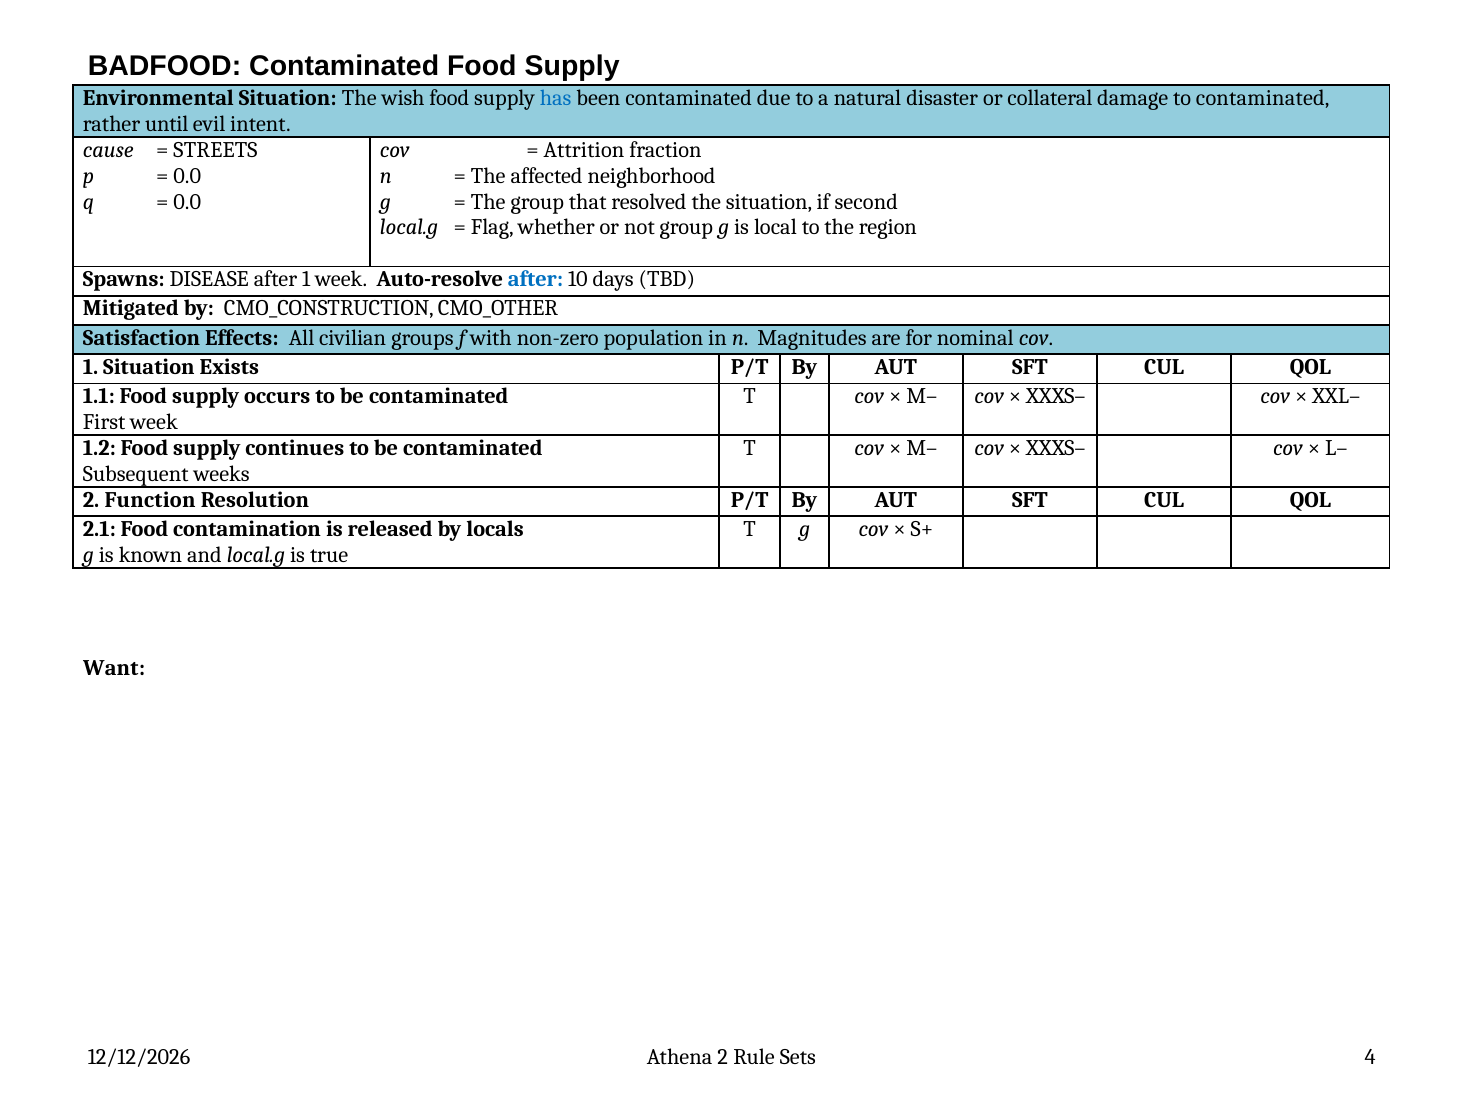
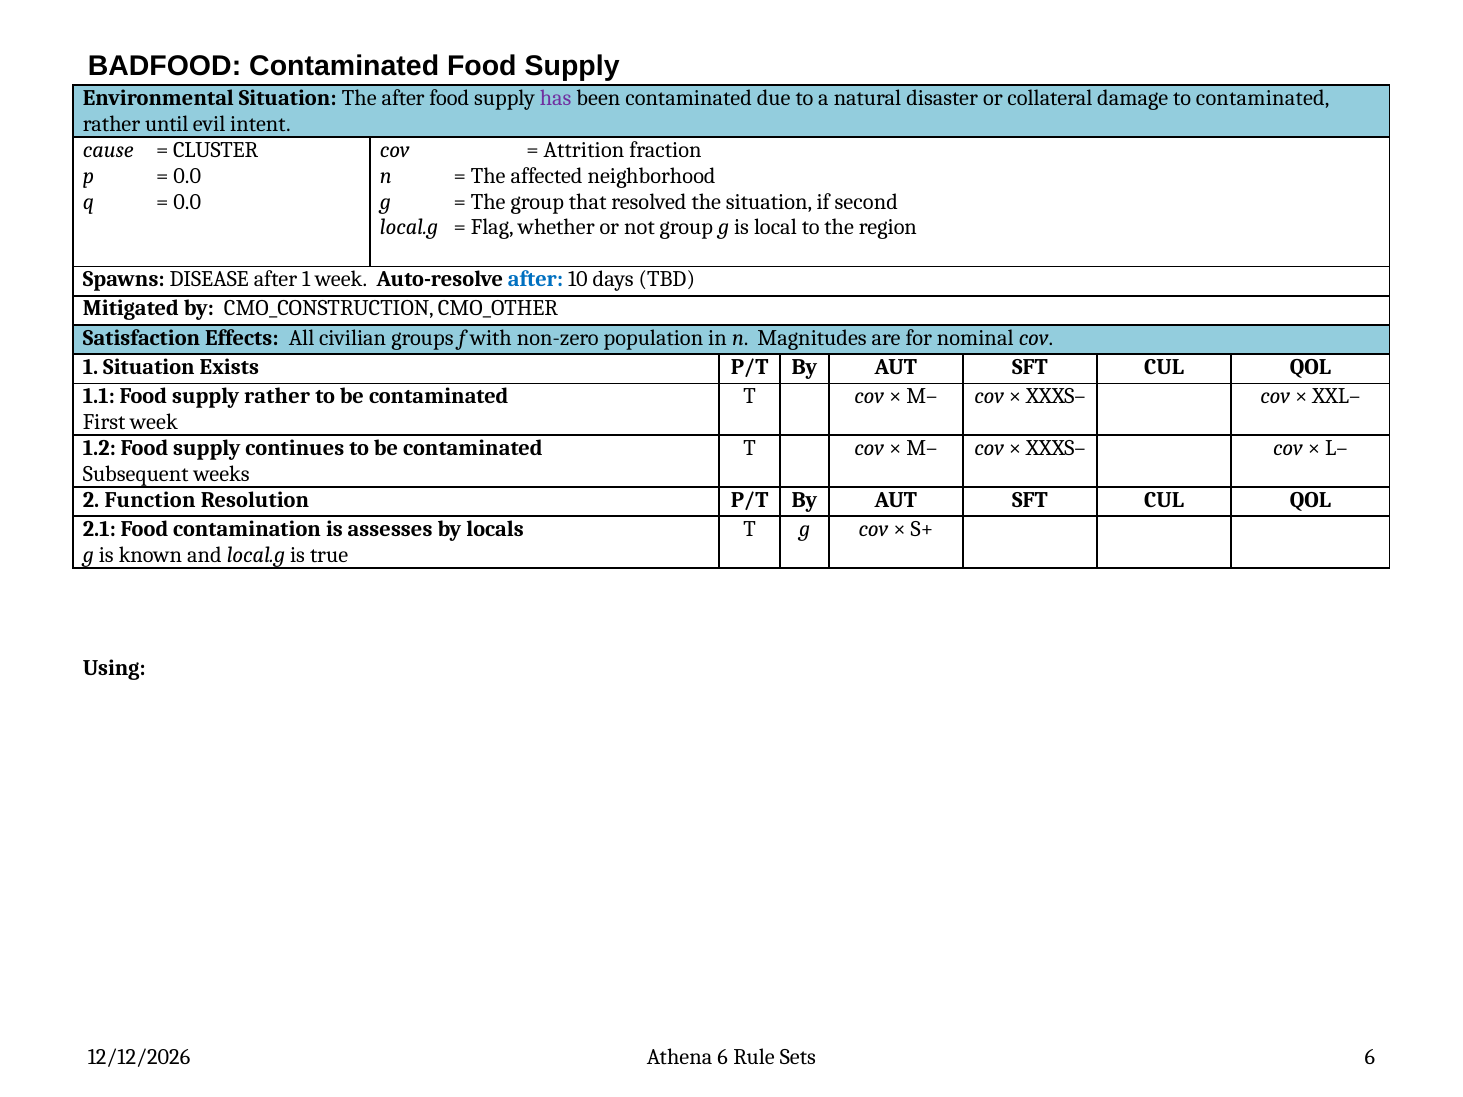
The wish: wish -> after (403, 98)
has colour: blue -> purple (556, 98)
STREETS: STREETS -> CLUSTER (216, 150)
supply occurs: occurs -> rather (277, 396)
released: released -> assesses (390, 529)
Want: Want -> Using (114, 668)
Athena 2: 2 -> 6 (723, 1057)
Sets 4: 4 -> 6 (1370, 1057)
